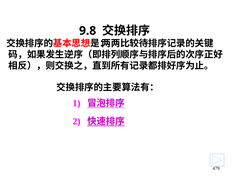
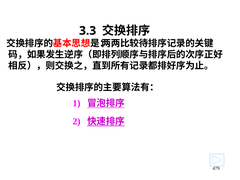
9.8: 9.8 -> 3.3 (88, 31)
